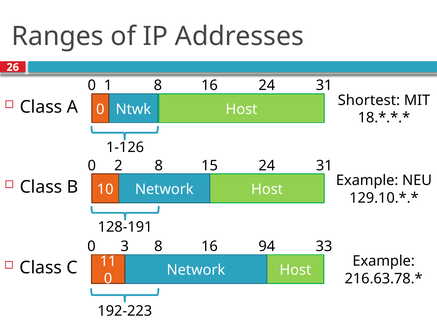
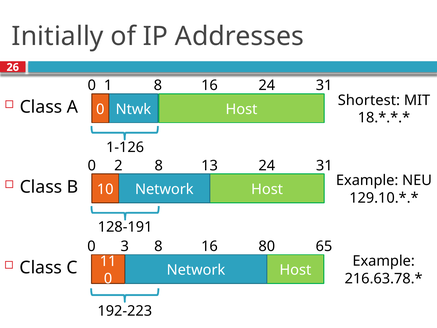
Ranges: Ranges -> Initially (58, 36)
15: 15 -> 13 (210, 165)
94: 94 -> 80 (267, 246)
33: 33 -> 65 (324, 246)
